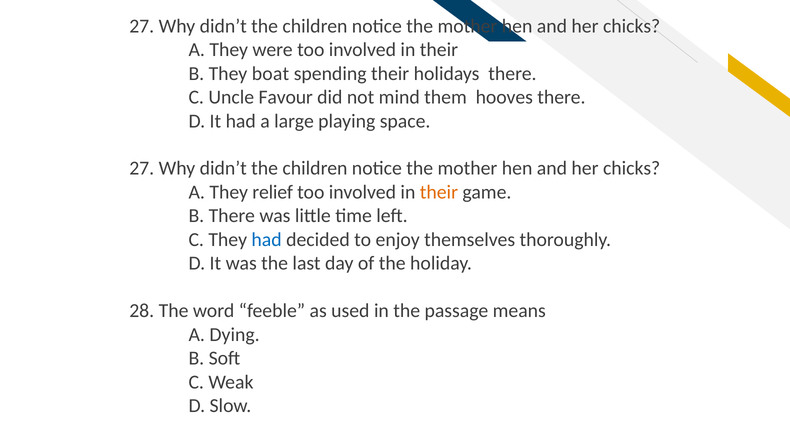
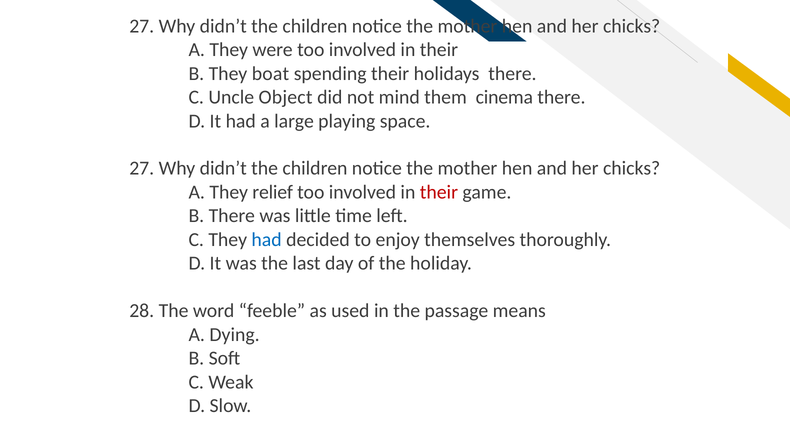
Favour: Favour -> Object (286, 97)
hooves: hooves -> cinema (504, 97)
their colour: orange -> red (439, 192)
